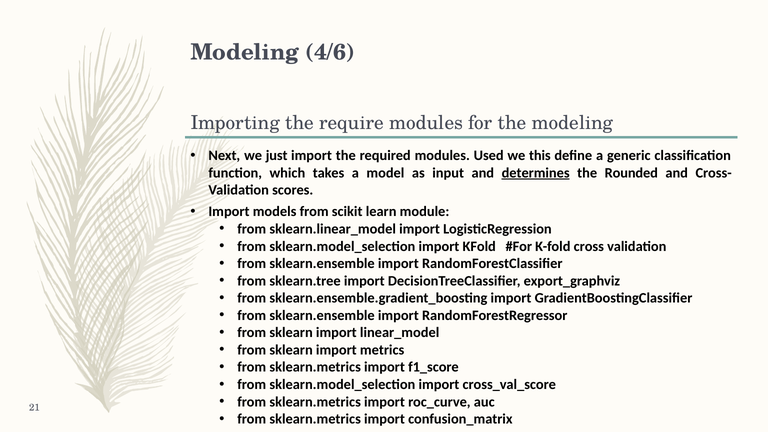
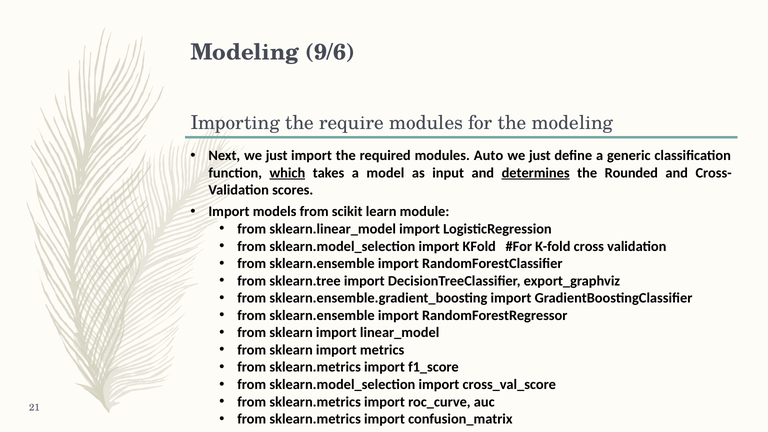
4/6: 4/6 -> 9/6 (330, 53)
Used: Used -> Auto (489, 156)
this: this -> just (540, 156)
which underline: none -> present (287, 173)
